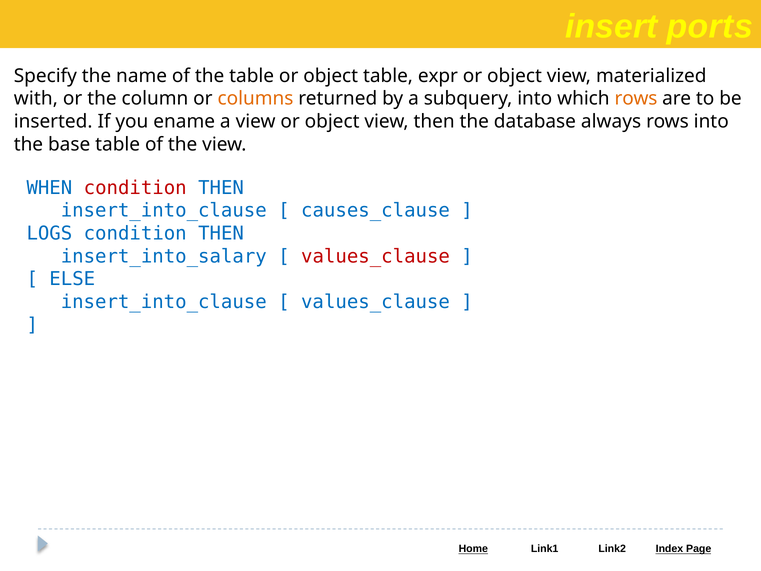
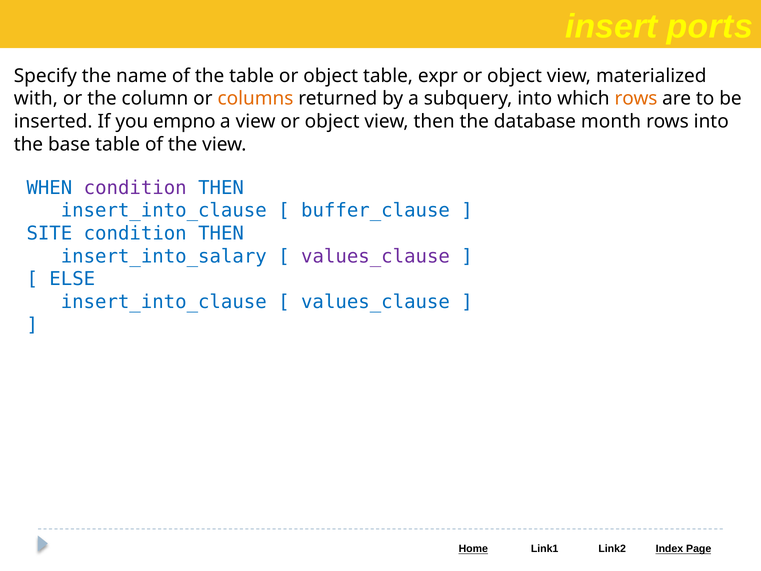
ename: ename -> empno (184, 121)
always: always -> month (611, 121)
condition colour: red -> purple (135, 188)
causes_clause: causes_clause -> buffer_clause (376, 211)
LOGS: LOGS -> SITE (49, 233)
values_clause colour: red -> purple (376, 256)
